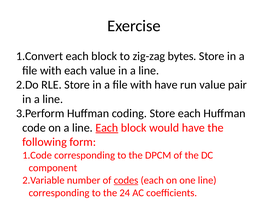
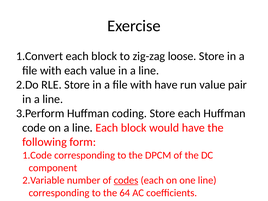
zig-zag bytes: bytes -> loose (182, 56)
Each underline: present -> none (107, 128)
24: 24 -> 64 (125, 193)
